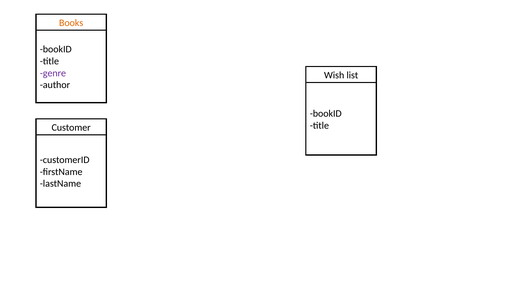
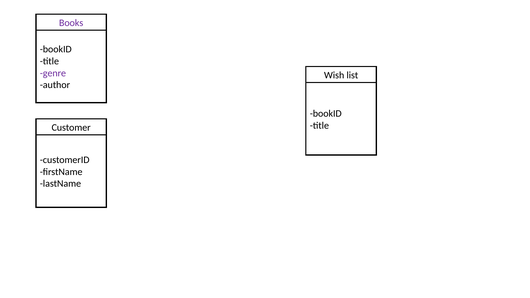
Books colour: orange -> purple (71, 23)
